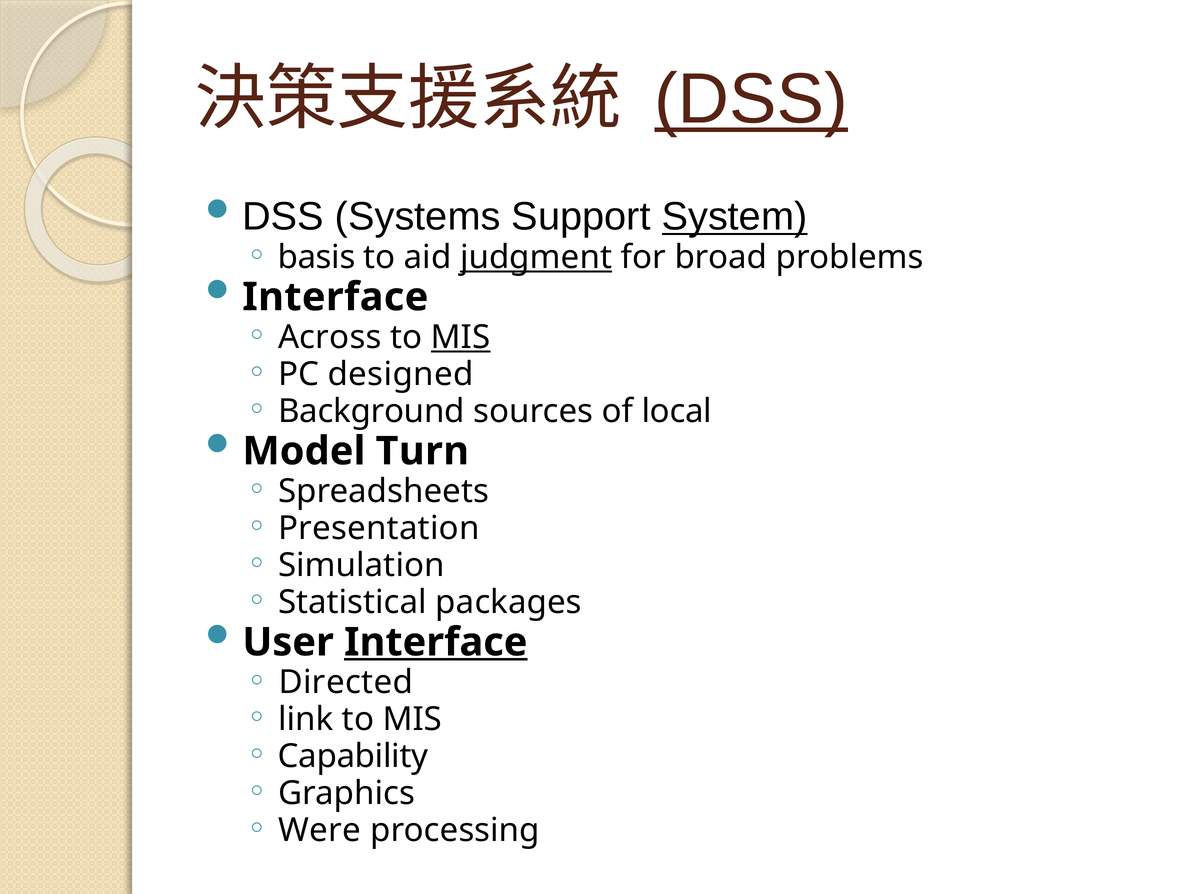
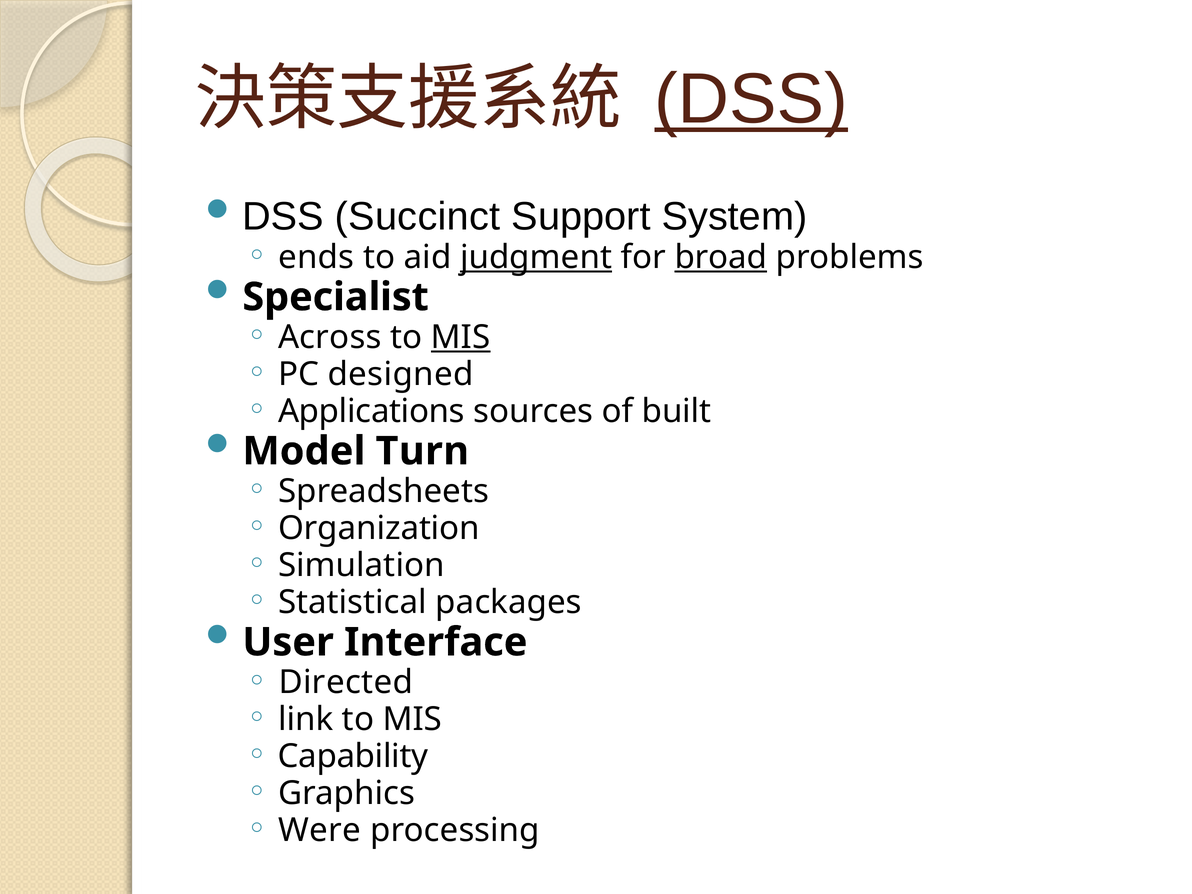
Systems: Systems -> Succinct (418, 217)
System underline: present -> none (735, 217)
basis: basis -> ends (316, 257)
broad underline: none -> present (721, 257)
Interface: Interface -> Specialist (336, 297)
Background: Background -> Applications (371, 411)
local: local -> built (677, 411)
Presentation: Presentation -> Organization (379, 528)
Interface underline: present -> none (436, 642)
